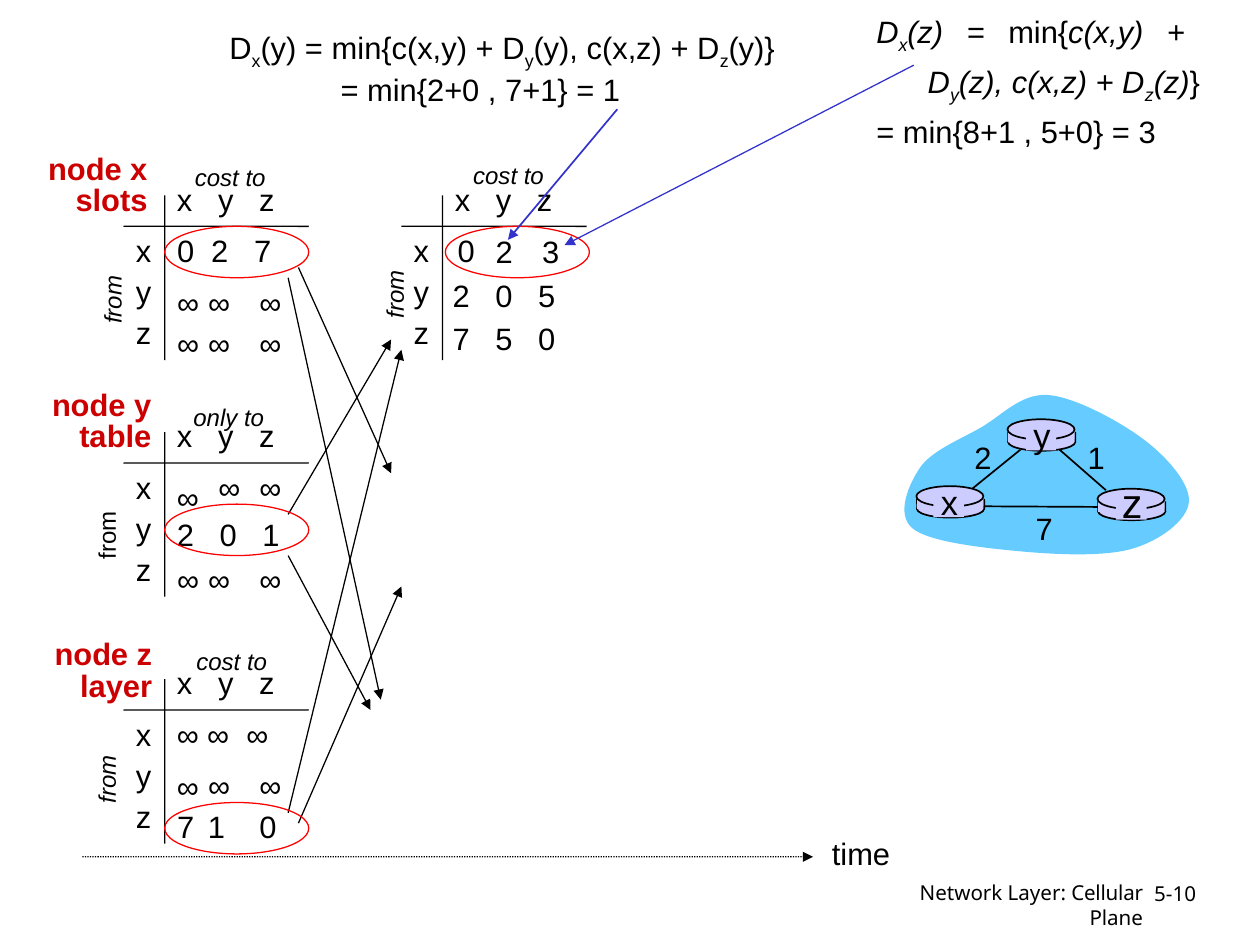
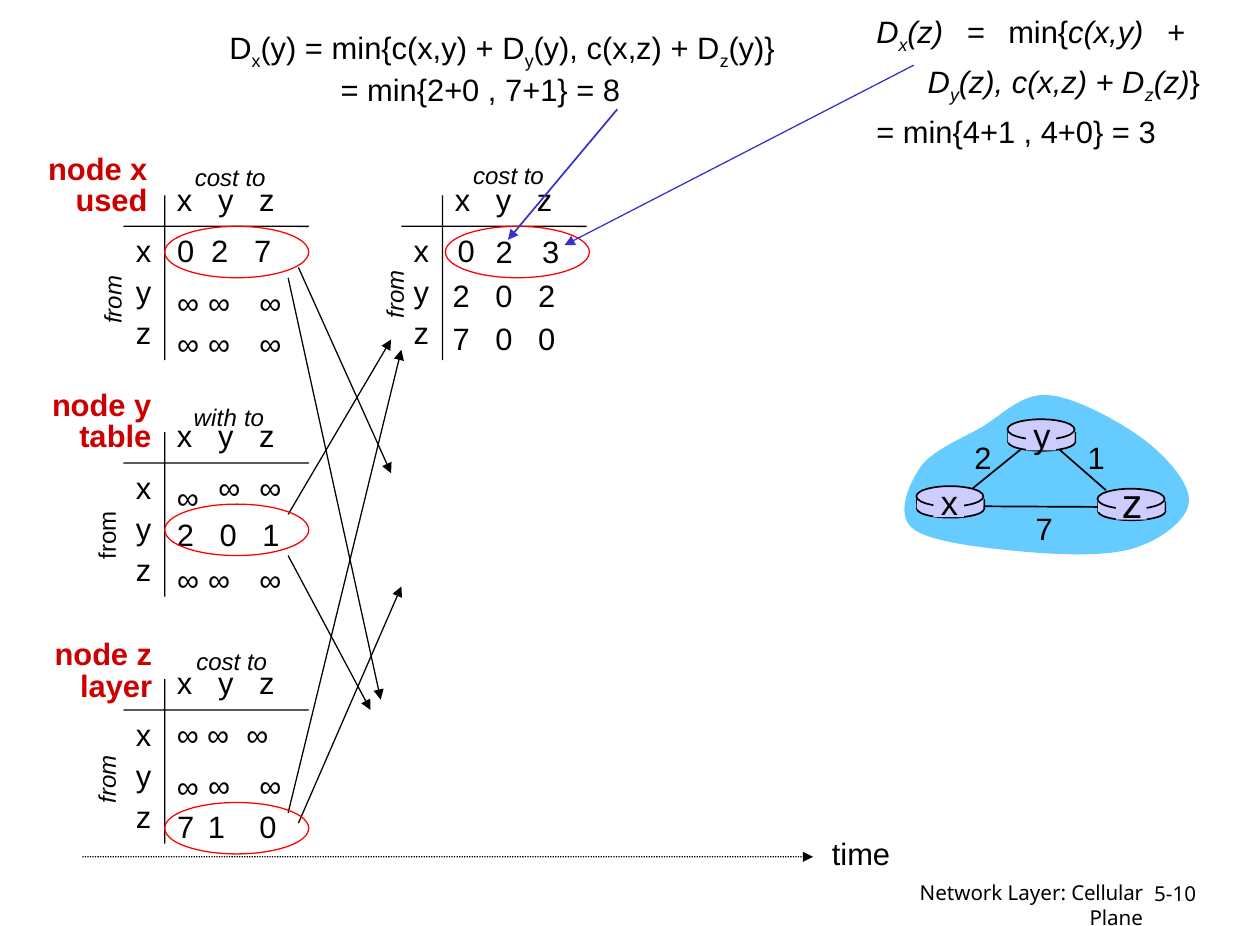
1: 1 -> 8 (611, 92)
min{8+1: min{8+1 -> min{4+1 (959, 133)
5+0: 5+0 -> 4+0 (1072, 133)
slots: slots -> used (112, 202)
2 0 5: 5 -> 2 (547, 298)
7 5: 5 -> 0 (504, 340)
only: only -> with (215, 418)
